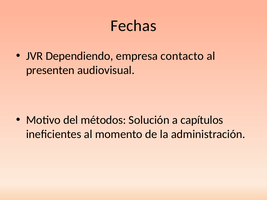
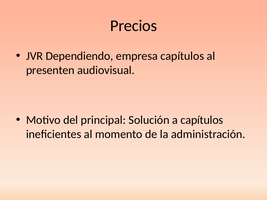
Fechas: Fechas -> Precios (134, 26)
empresa contacto: contacto -> capítulos (182, 56)
métodos: métodos -> principal (103, 120)
